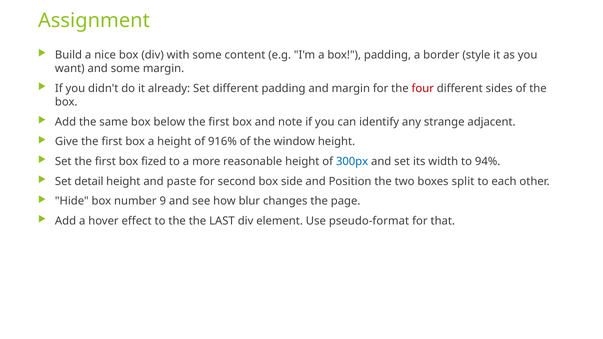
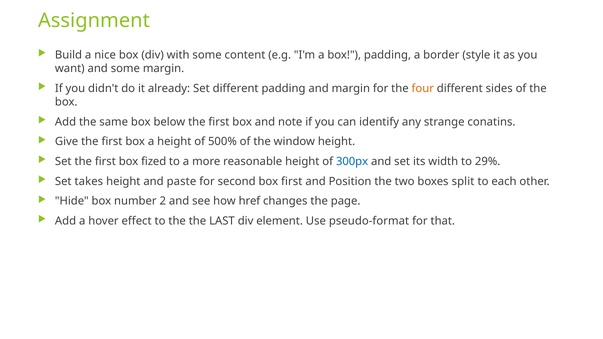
four colour: red -> orange (423, 88)
adjacent: adjacent -> conatins (492, 122)
916%: 916% -> 500% (222, 142)
94%: 94% -> 29% (488, 162)
detail: detail -> takes (89, 181)
box side: side -> first (292, 181)
9: 9 -> 2 (163, 201)
blur: blur -> href (249, 201)
